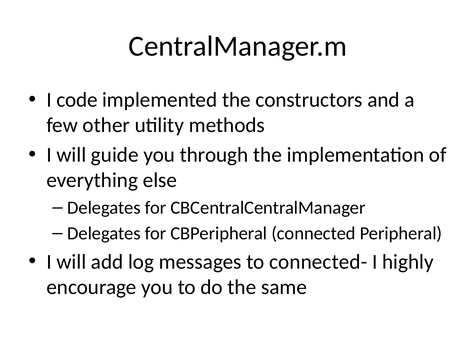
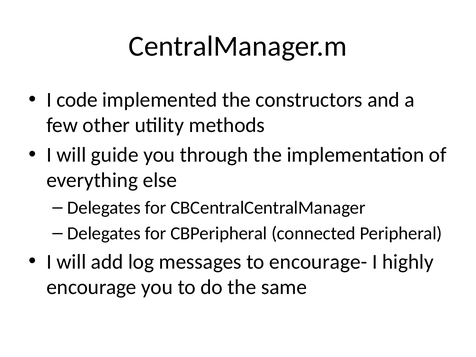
connected-: connected- -> encourage- (318, 262)
